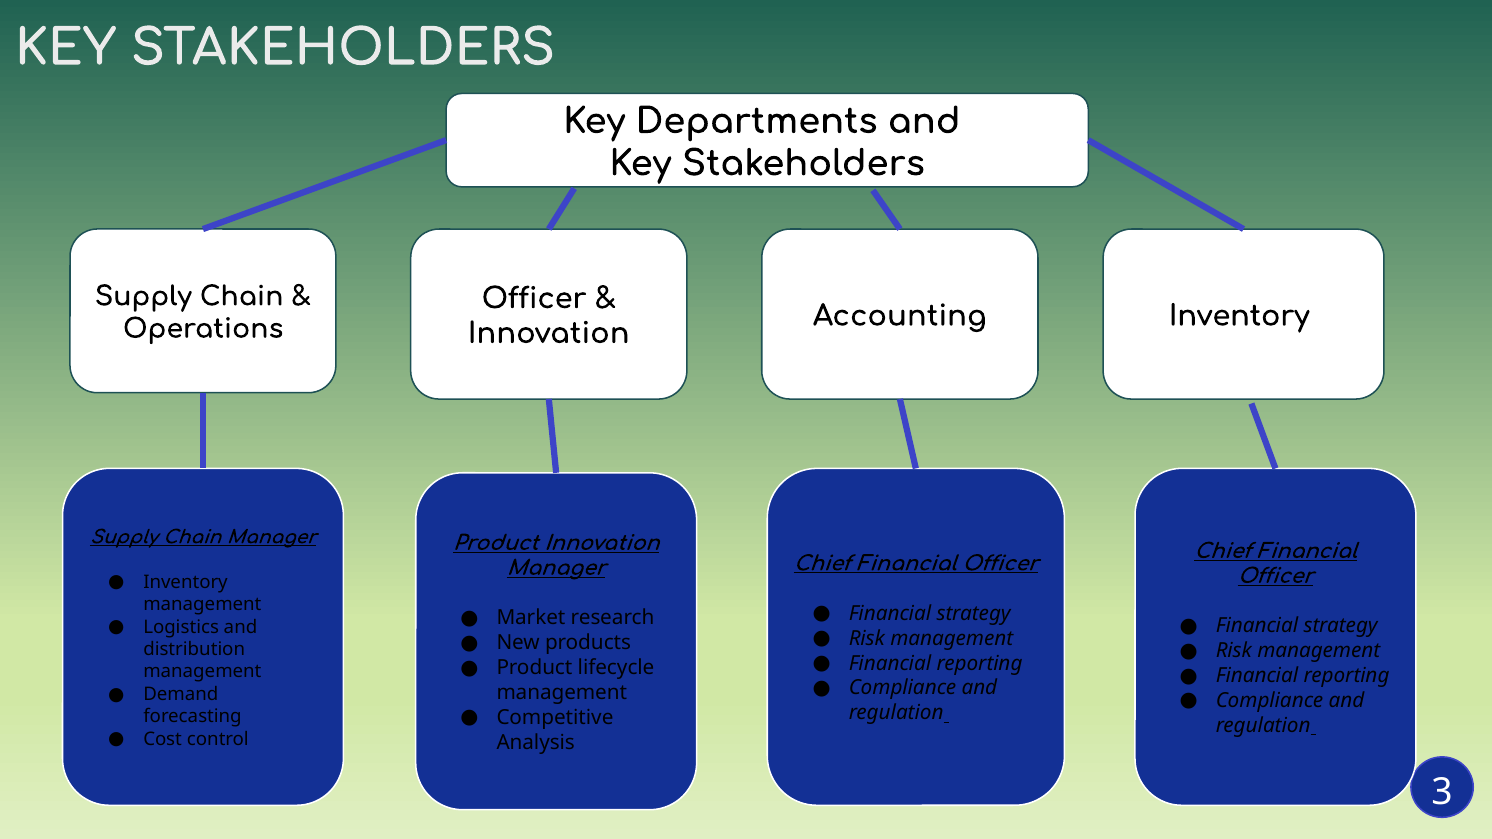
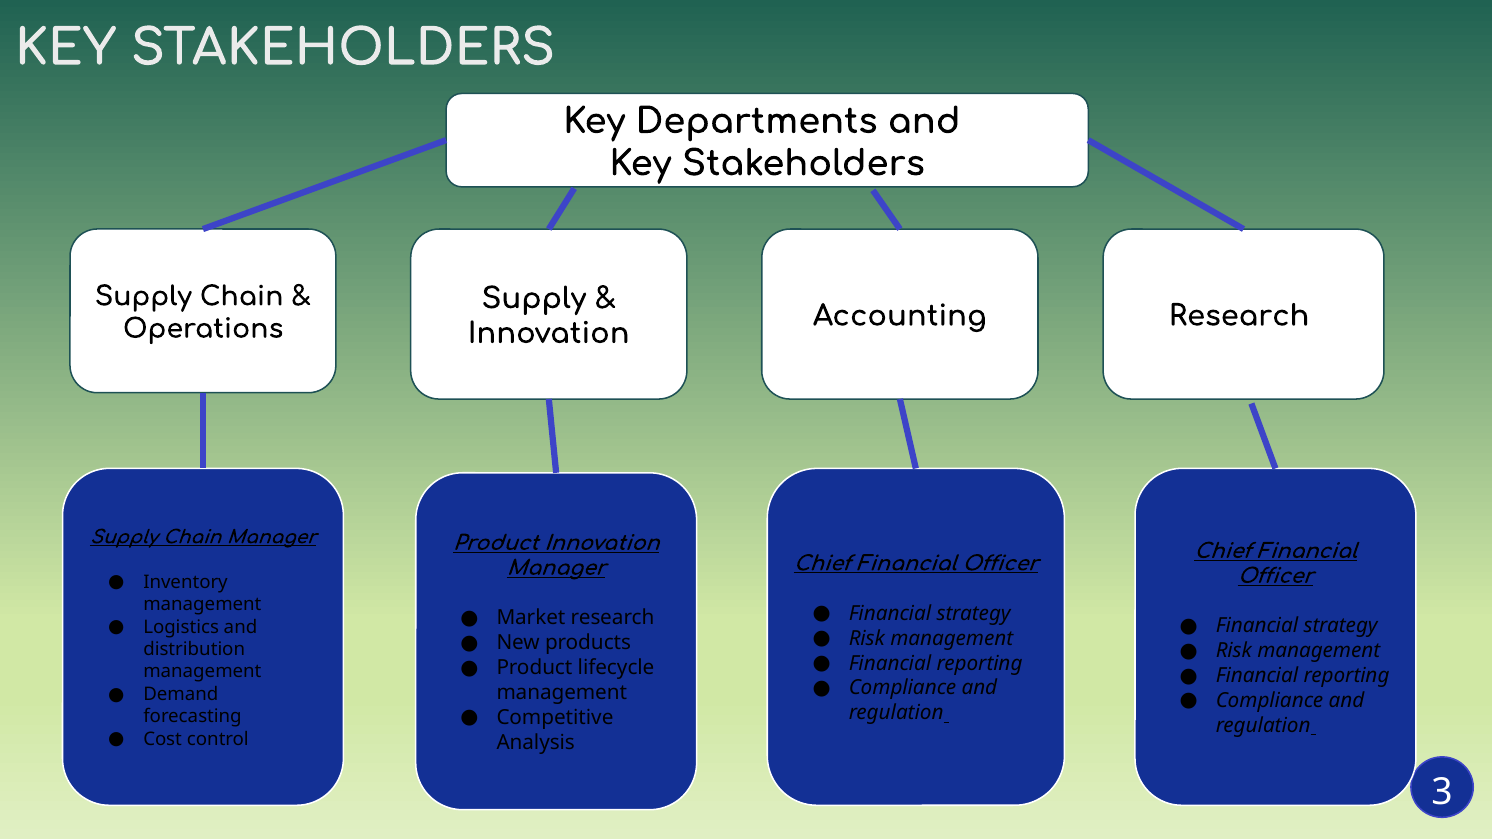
Officer: Officer -> Supply (534, 299)
Inventory: Inventory -> Research (1239, 316)
